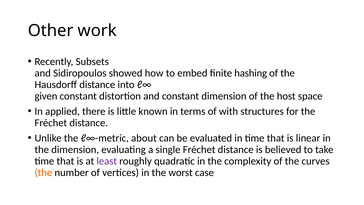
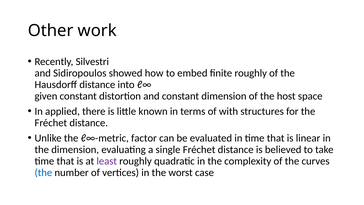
Subsets: Subsets -> Silvestri (92, 62)
finite hashing: hashing -> roughly (251, 73)
about: about -> factor (144, 138)
the colour: orange -> blue (43, 172)
